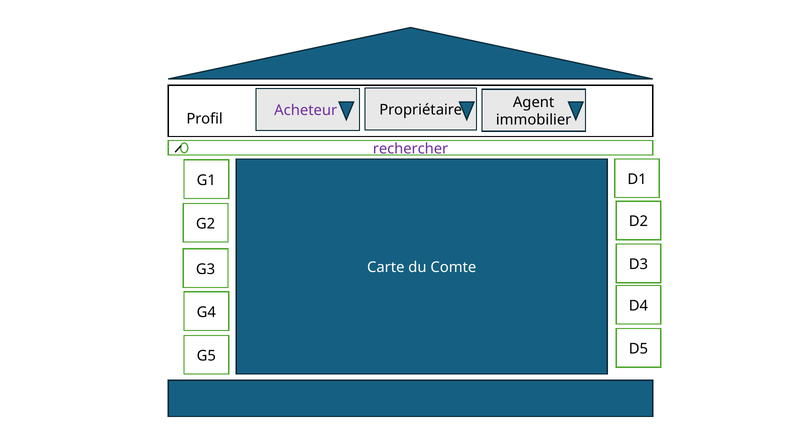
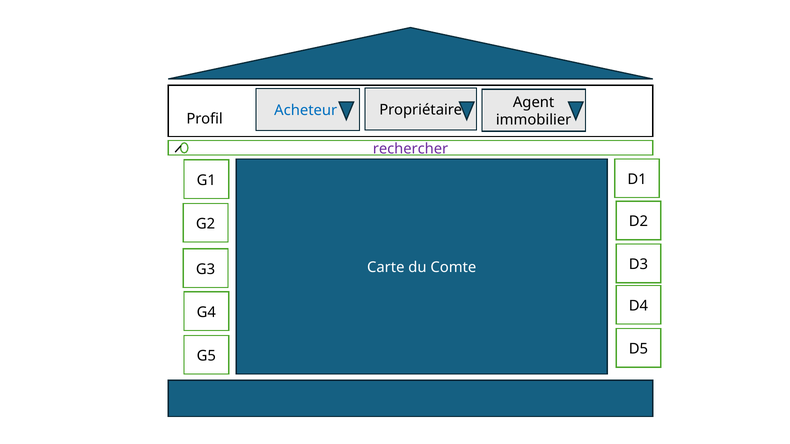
Acheteur colour: purple -> blue (306, 111)
